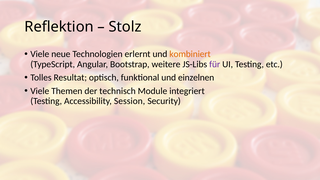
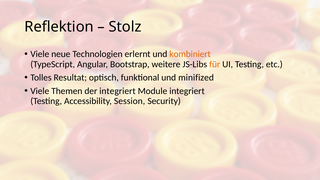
für colour: purple -> orange (215, 64)
einzelnen: einzelnen -> minifized (196, 78)
der technisch: technisch -> integriert (117, 91)
